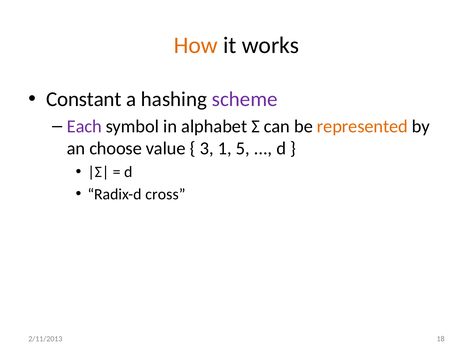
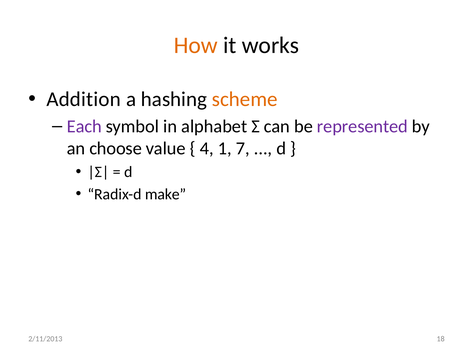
Constant: Constant -> Addition (84, 99)
scheme colour: purple -> orange (245, 99)
represented colour: orange -> purple (362, 126)
3: 3 -> 4 (207, 148)
5: 5 -> 7 (243, 148)
cross: cross -> make (166, 194)
